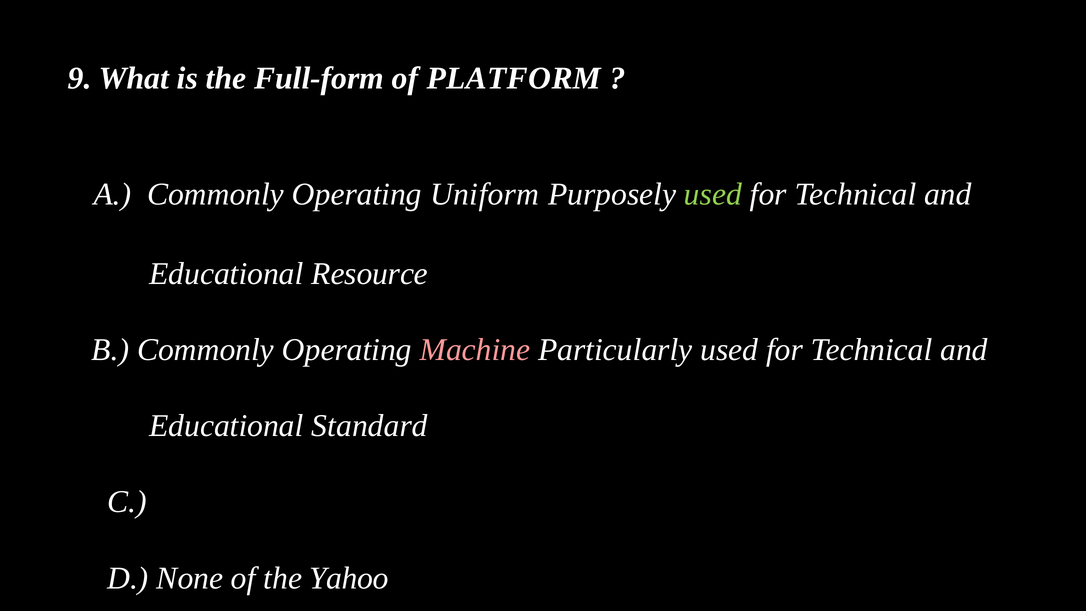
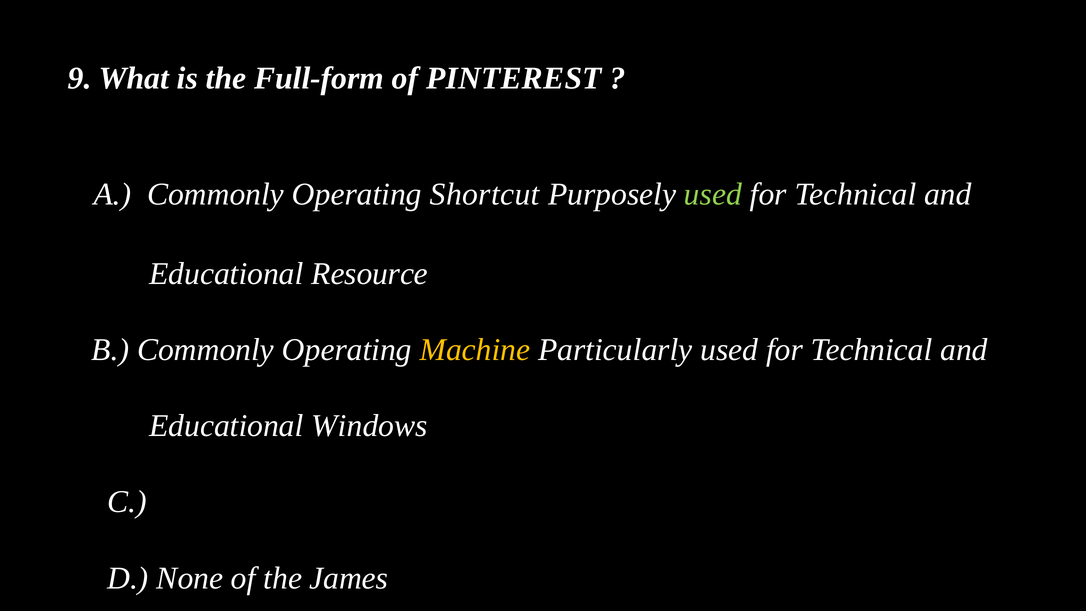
PLATFORM: PLATFORM -> PINTEREST (514, 78)
Uniform: Uniform -> Shortcut (485, 194)
Machine colour: pink -> yellow (475, 350)
Standard: Standard -> Windows (370, 426)
Yahoo: Yahoo -> James (349, 578)
